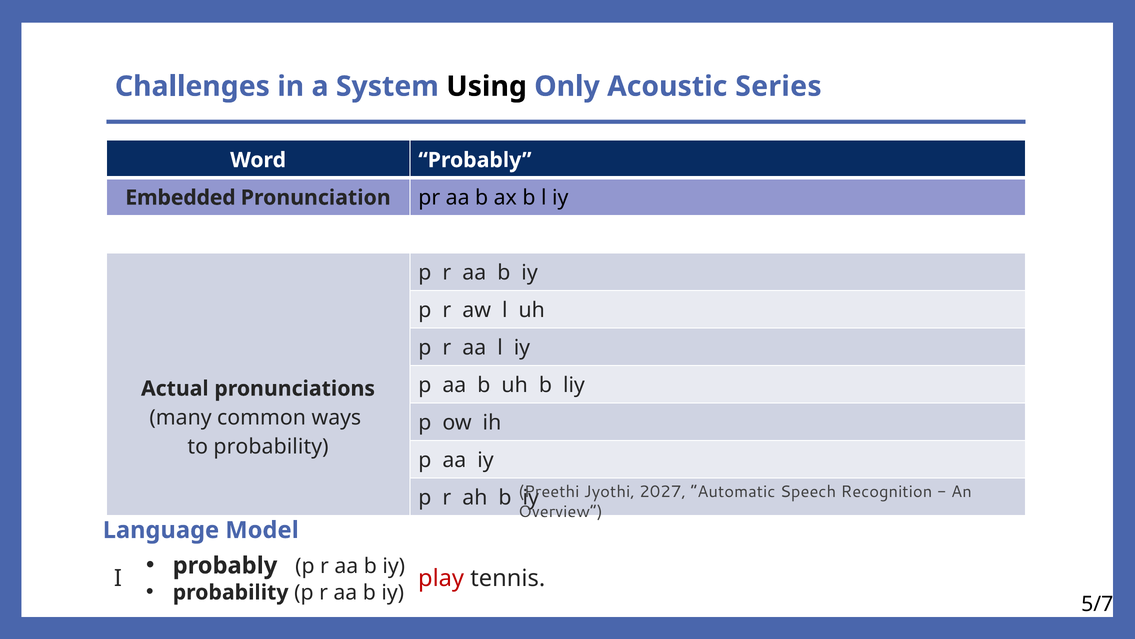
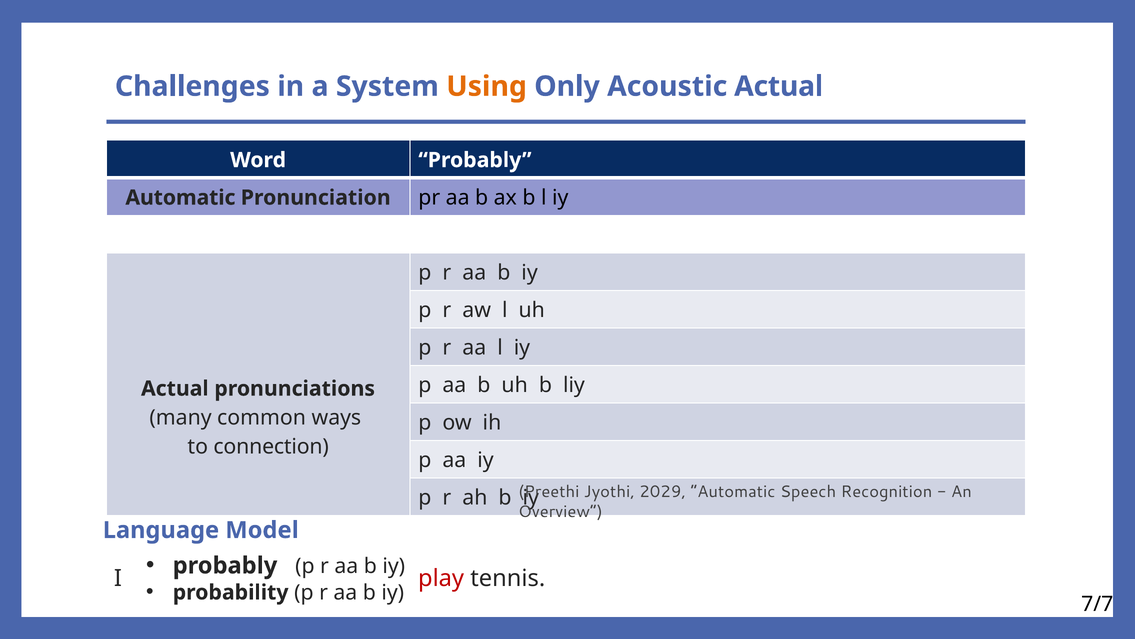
Using colour: black -> orange (487, 86)
Acoustic Series: Series -> Actual (779, 86)
Embedded: Embedded -> Automatic (180, 198)
to probability: probability -> connection (271, 446)
2027: 2027 -> 2029 (663, 492)
5/7: 5/7 -> 7/7 (1097, 604)
